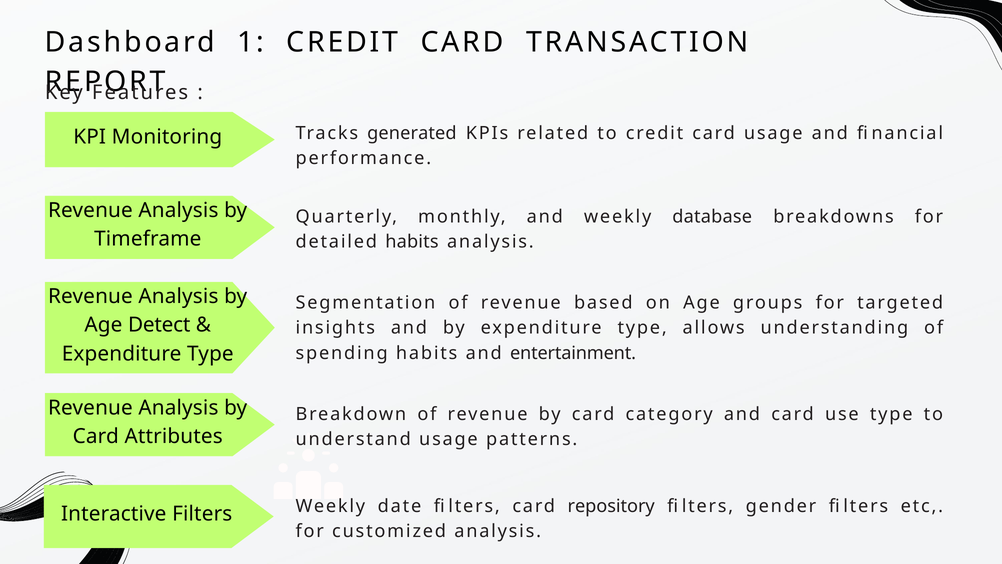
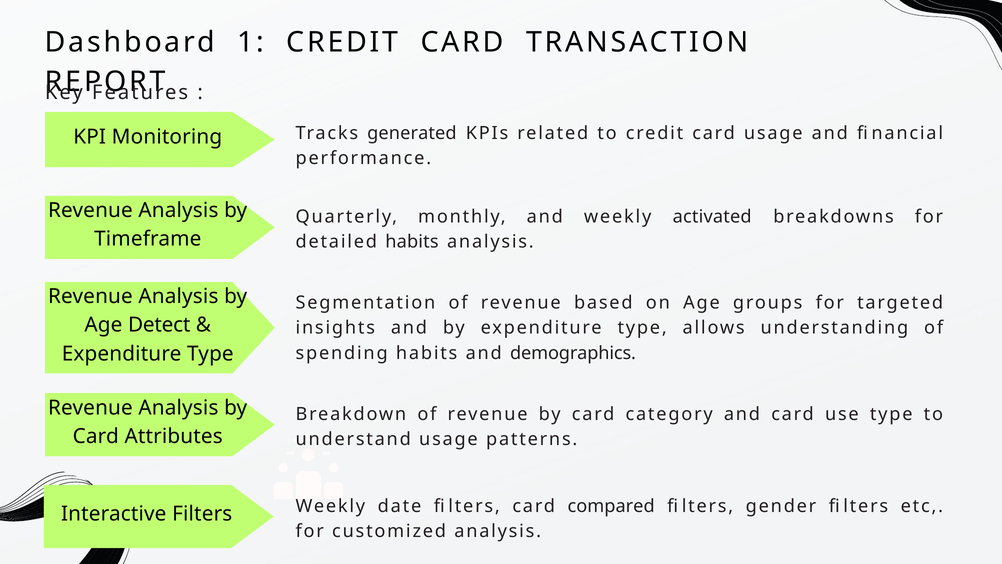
database: database -> activated (712, 217)
entertainment: entertainment -> demographics (573, 353)
repository: repository -> compared (611, 506)
